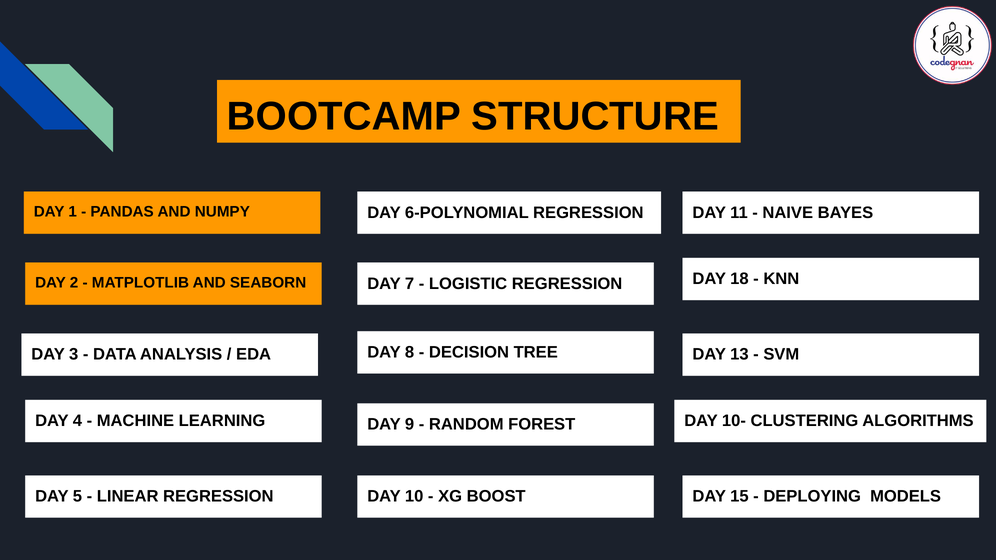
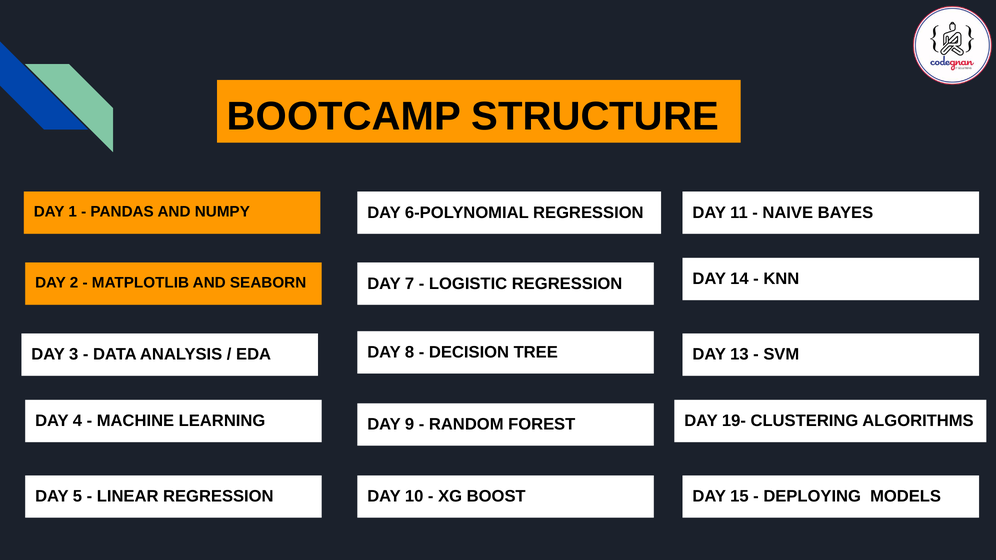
18: 18 -> 14 (739, 279)
10-: 10- -> 19- (734, 421)
